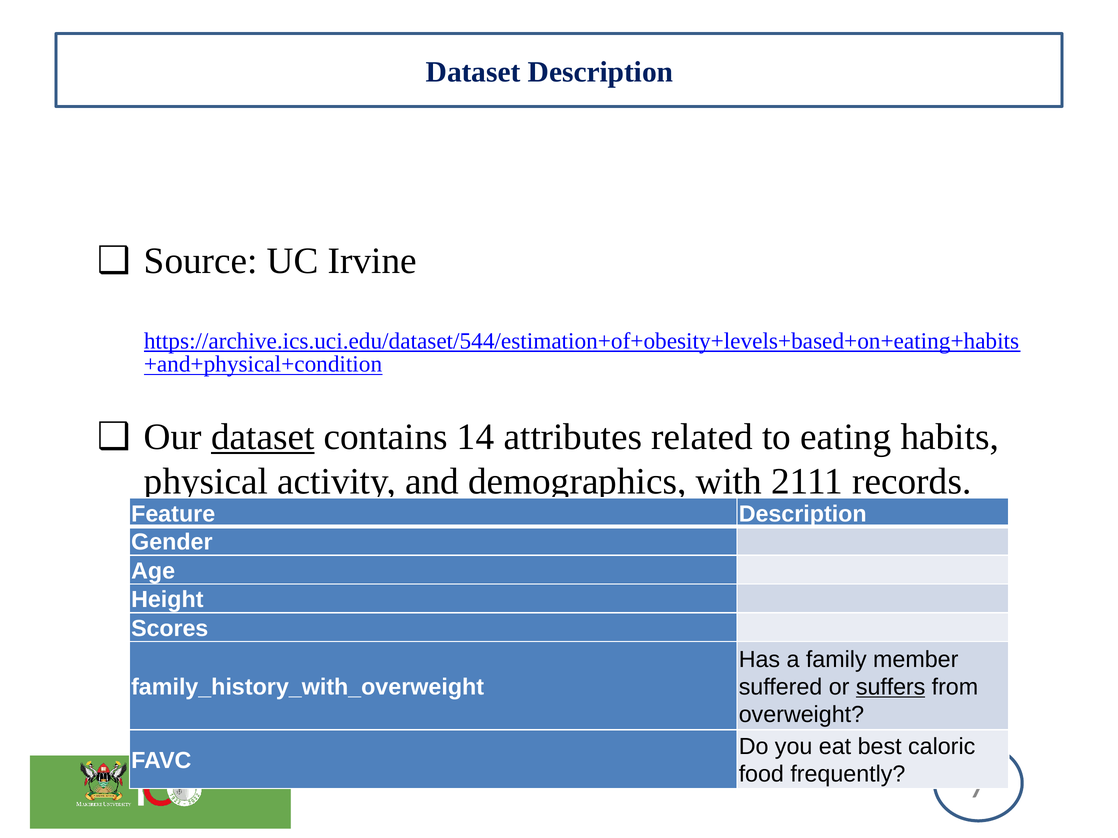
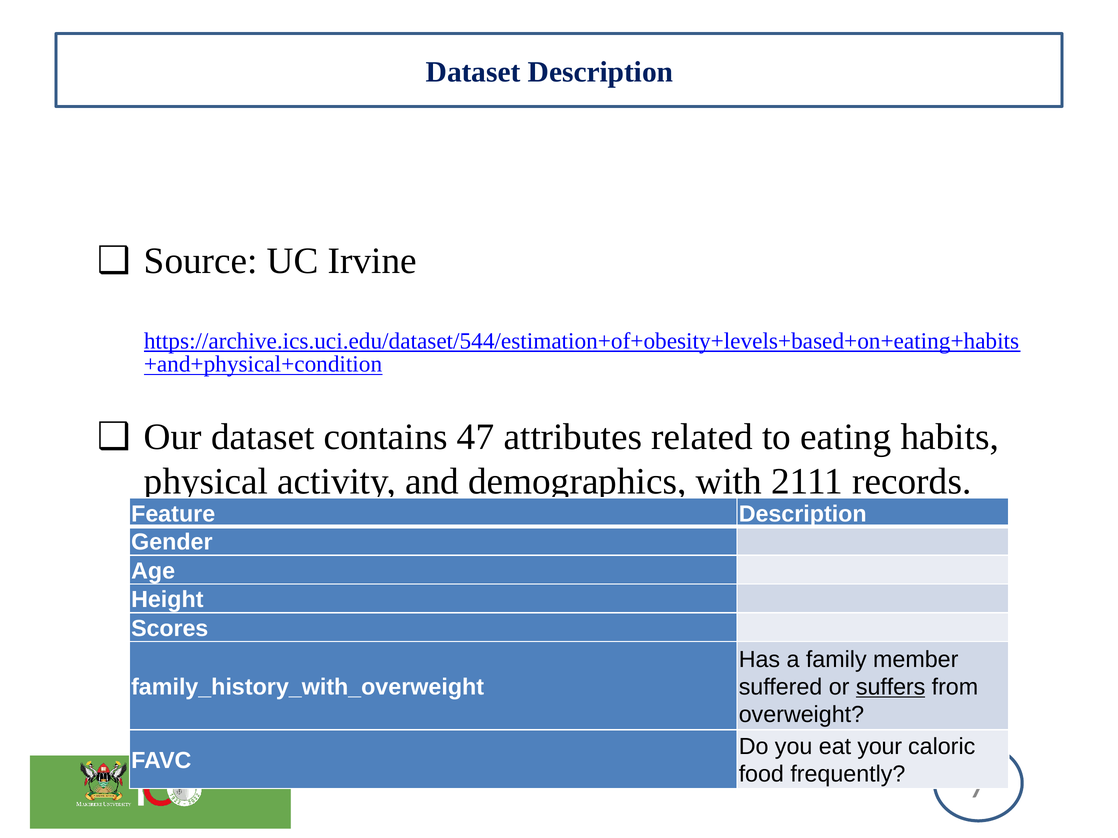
dataset underline: present -> none (263, 437)
14: 14 -> 47 (476, 437)
best: best -> your (880, 747)
